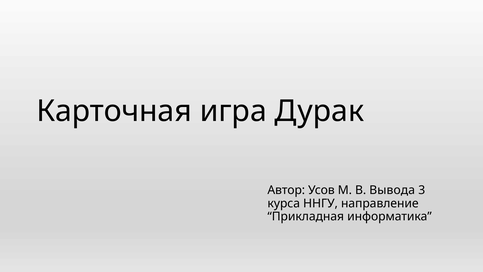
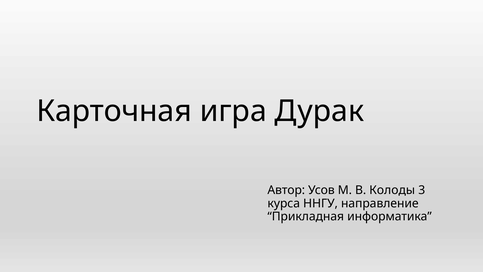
Вывода: Вывода -> Колоды (392, 190)
